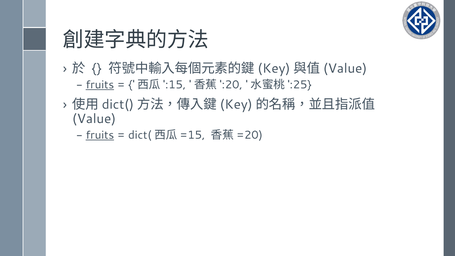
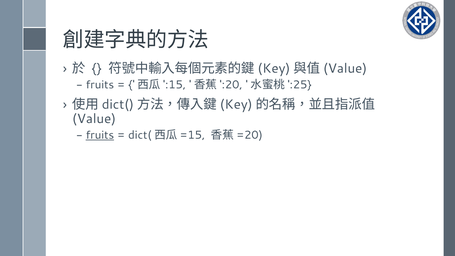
fruits underline: present -> none (100, 85)
